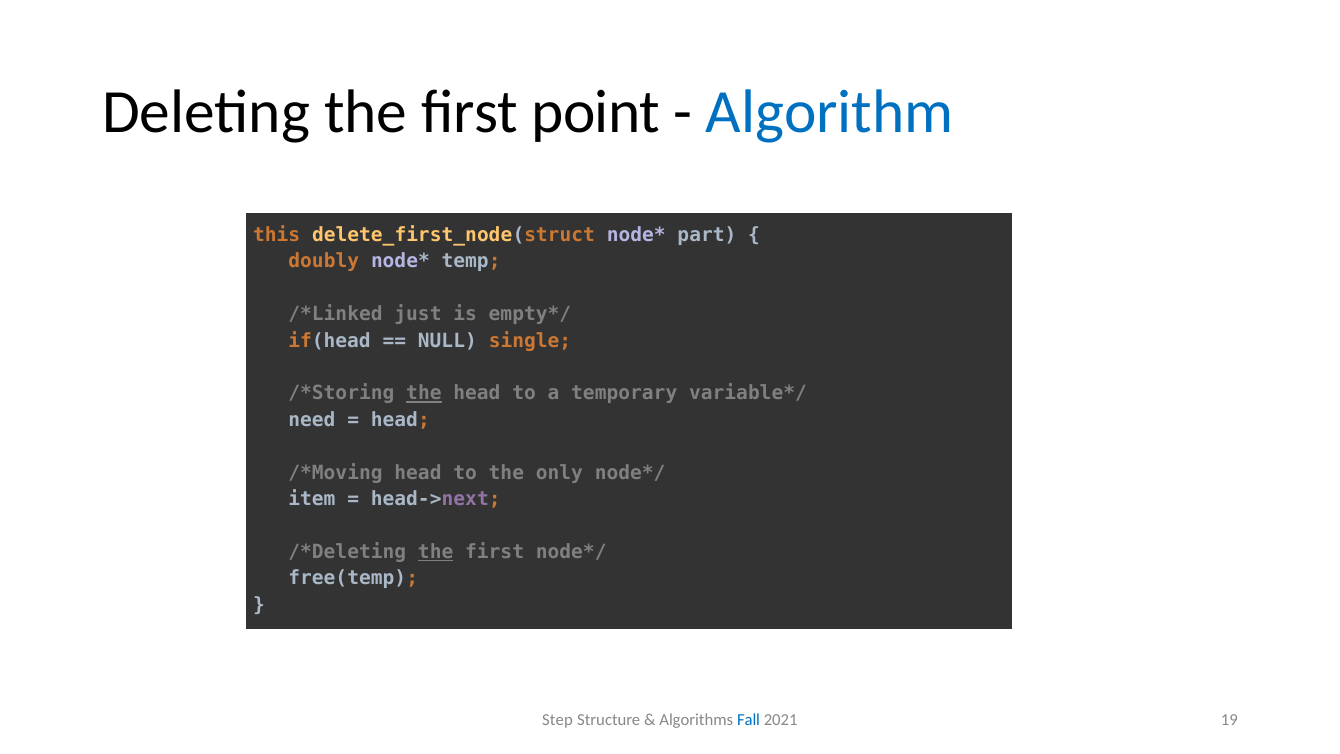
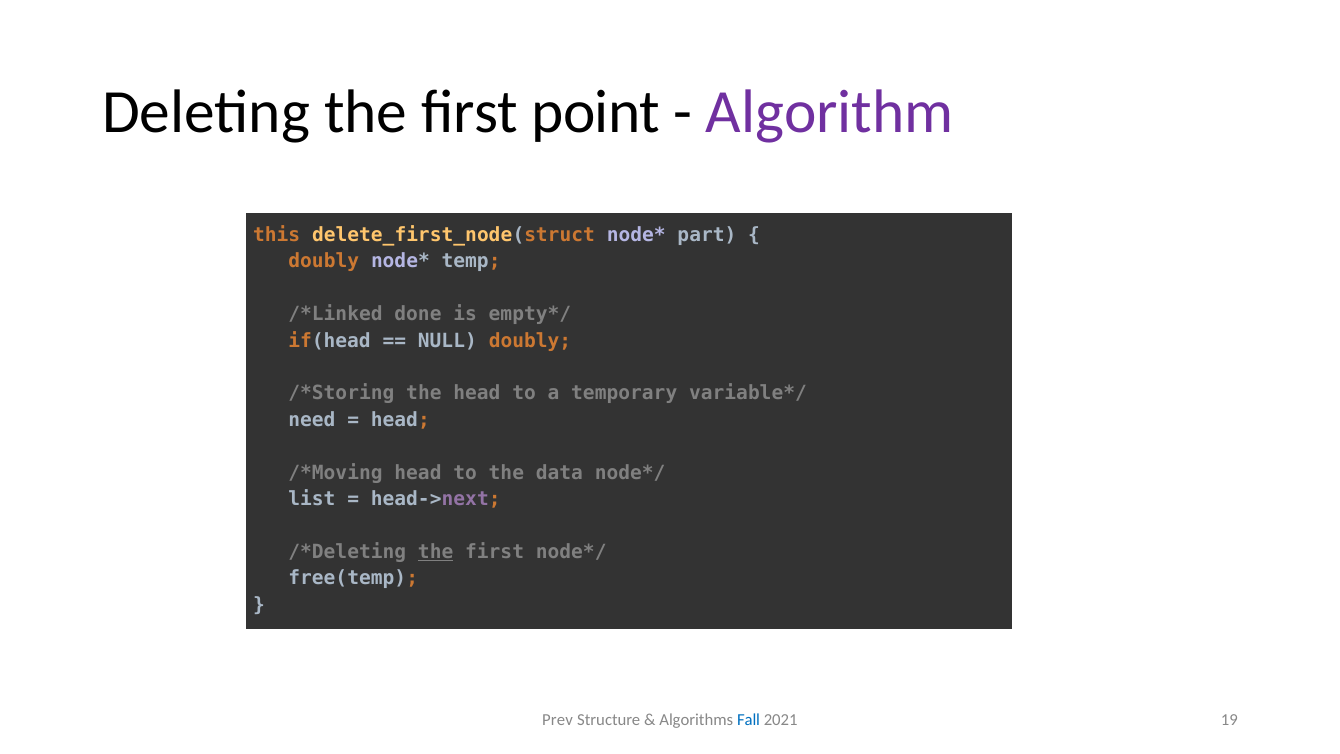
Algorithm colour: blue -> purple (830, 113)
just: just -> done (418, 314)
NULL single: single -> doubly (530, 341)
the underline: present -> none (424, 393)
only: only -> data (559, 473)
item: item -> list (312, 499)
Step: Step -> Prev (557, 720)
